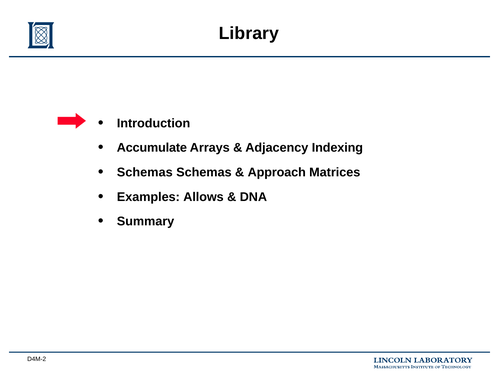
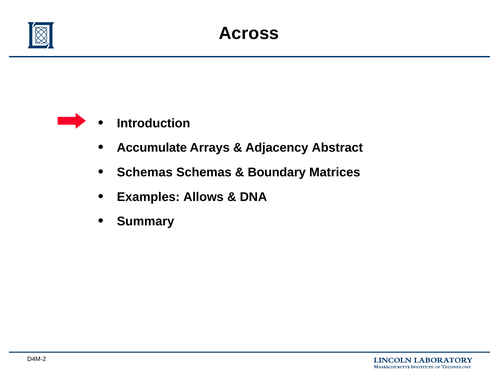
Library: Library -> Across (249, 33)
Indexing: Indexing -> Abstract (337, 148)
Approach: Approach -> Boundary (277, 172)
